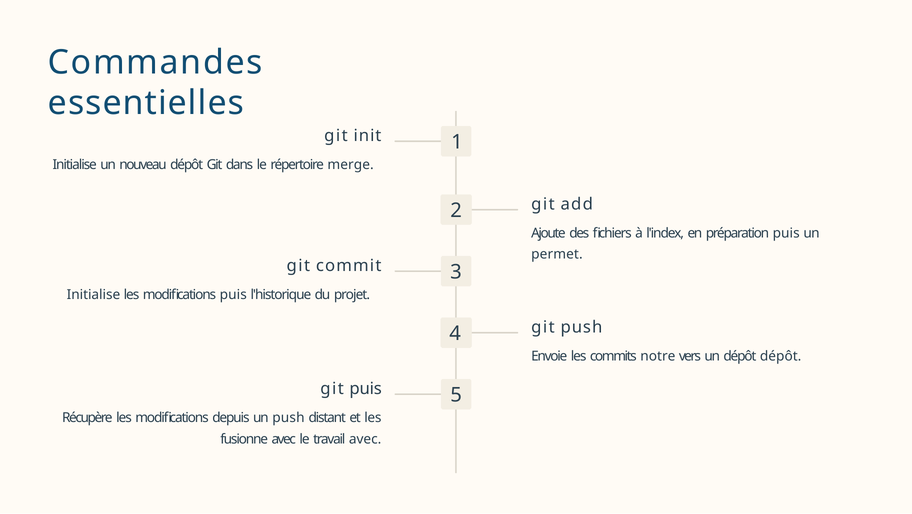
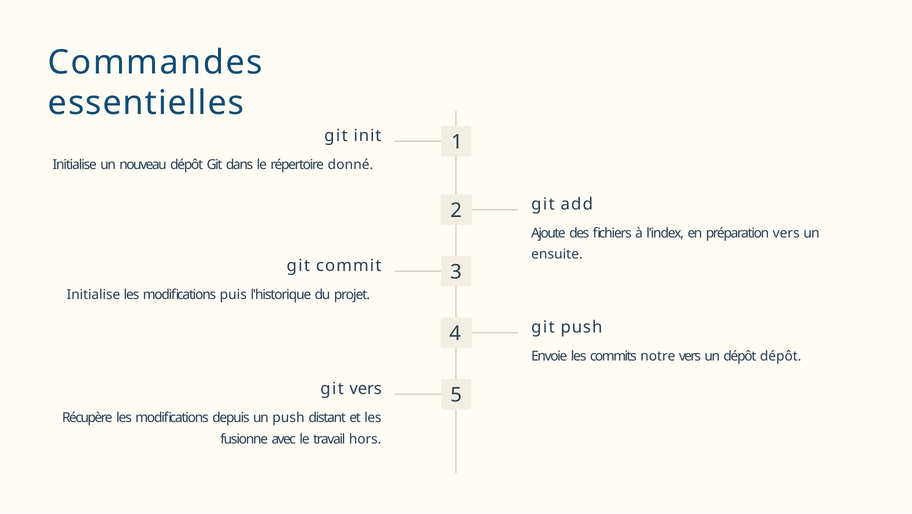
merge: merge -> donné (351, 165)
préparation puis: puis -> vers (786, 233)
permet: permet -> ensuite (557, 254)
git puis: puis -> vers (366, 389)
travail avec: avec -> hors (365, 439)
